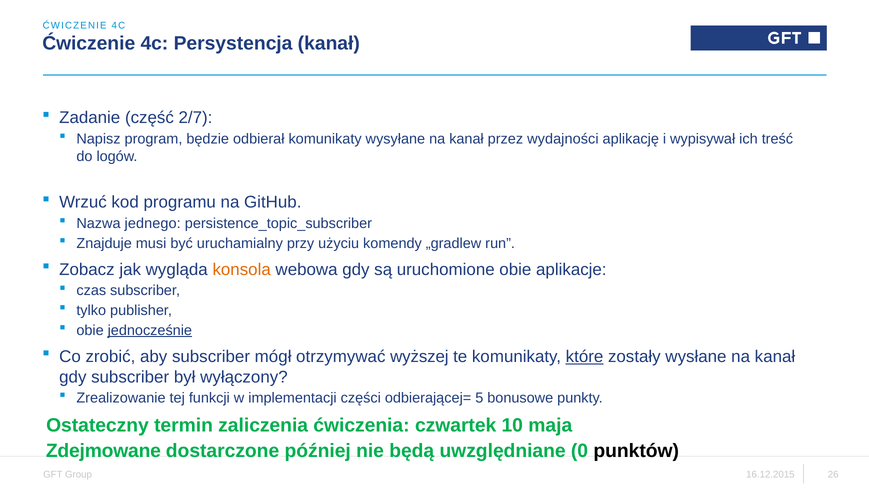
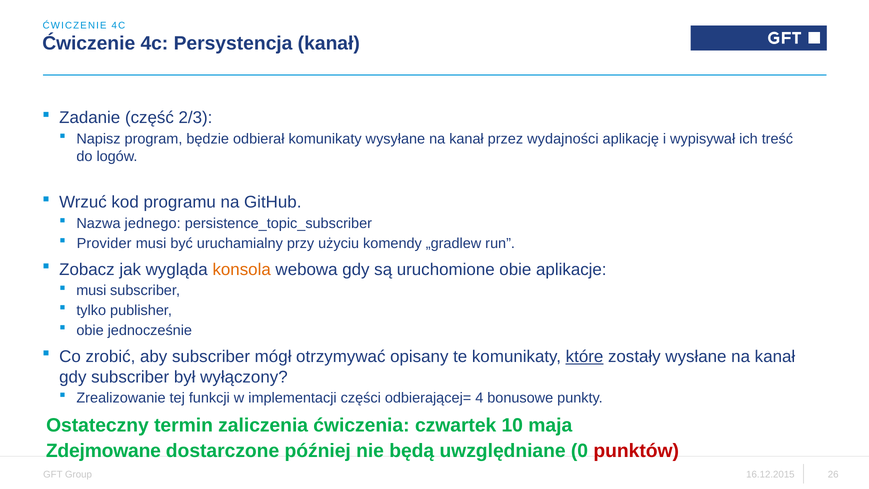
2/7: 2/7 -> 2/3 (195, 118)
Znajduje: Znajduje -> Provider (104, 243)
czas: czas -> musi (91, 291)
jednocześnie underline: present -> none (150, 330)
wyższej: wyższej -> opisany (419, 356)
5: 5 -> 4 (479, 398)
punktów colour: black -> red (636, 451)
